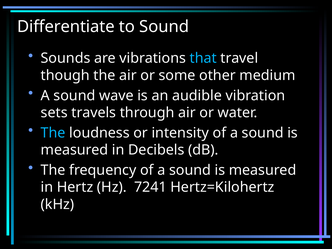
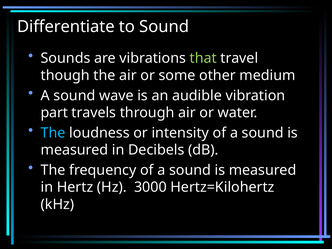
that colour: light blue -> light green (203, 58)
sets: sets -> part (54, 113)
7241: 7241 -> 3000 (150, 187)
